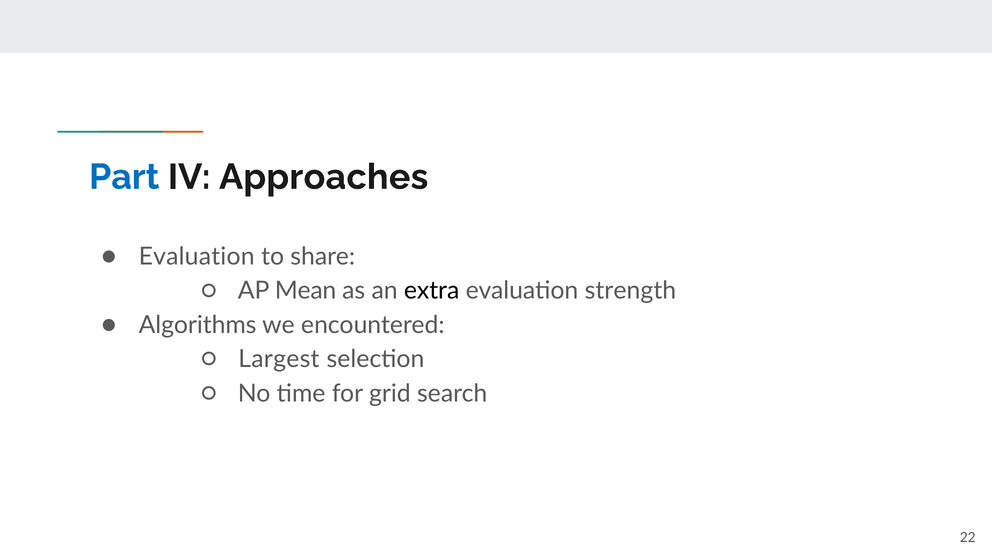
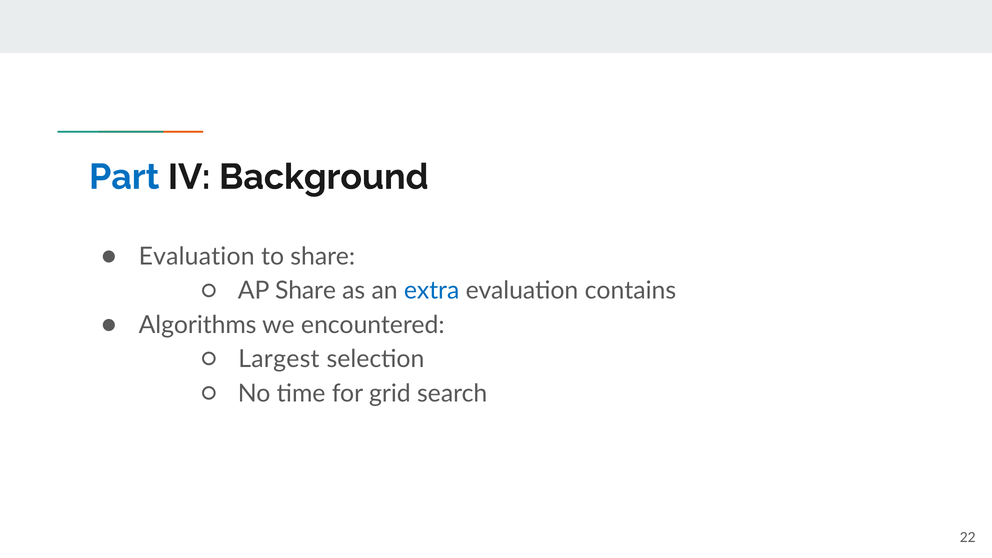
Approaches: Approaches -> Background (324, 177)
AP Mean: Mean -> Share (306, 291)
extra colour: black -> blue (432, 291)
strength: strength -> contains (630, 291)
